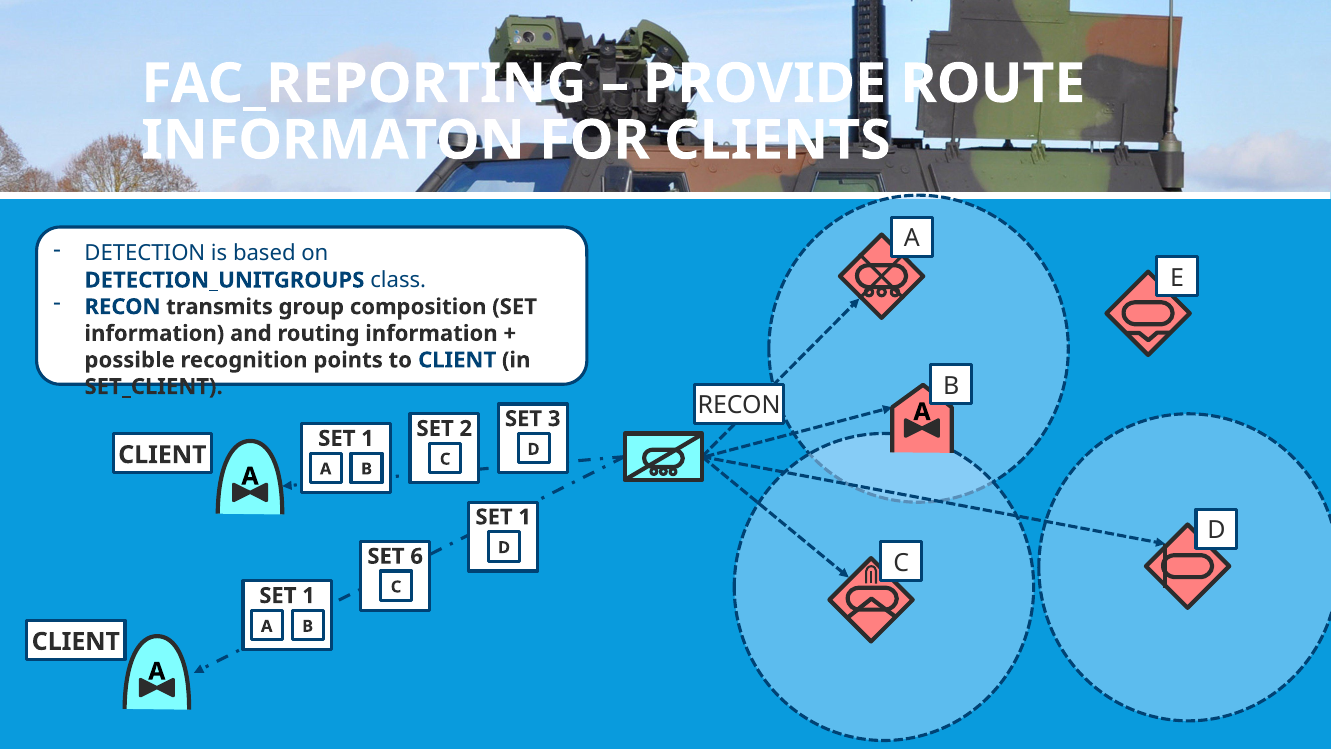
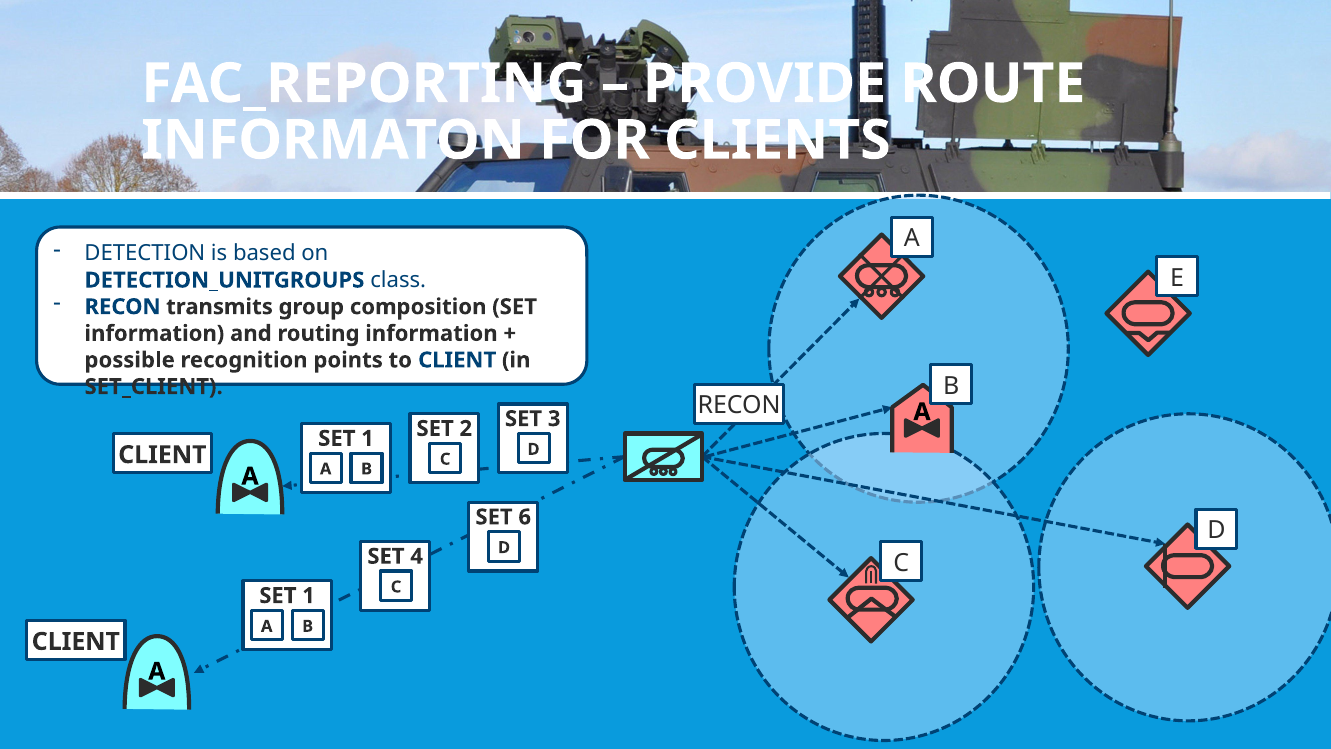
1: 1 -> 6 (525, 517)
6: 6 -> 4 (417, 556)
